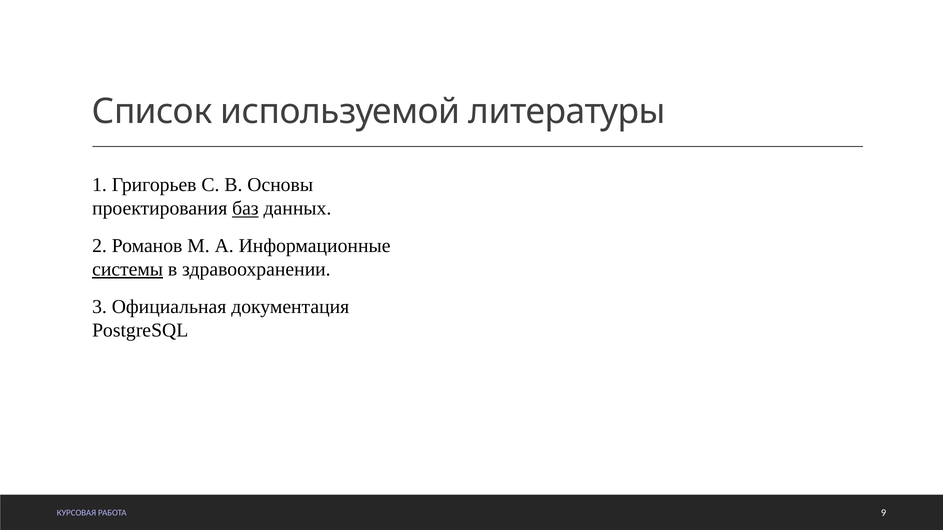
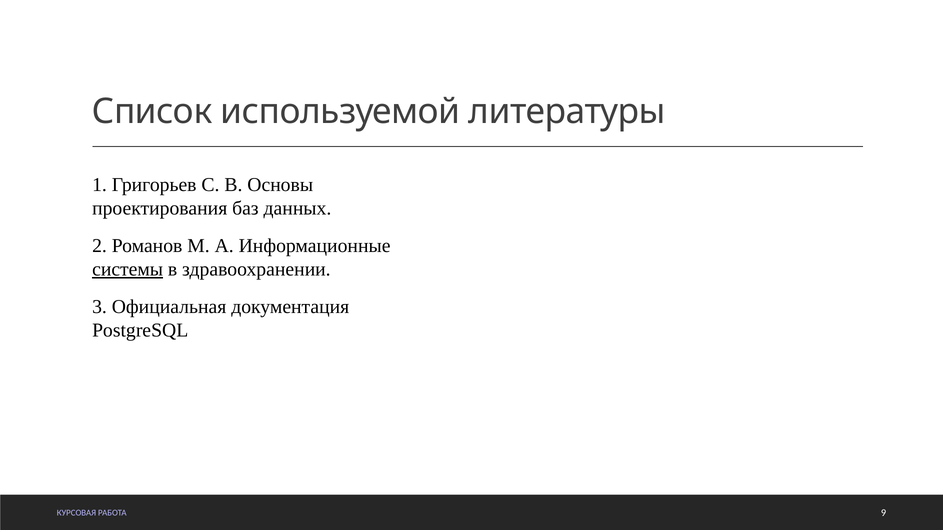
баз underline: present -> none (245, 209)
